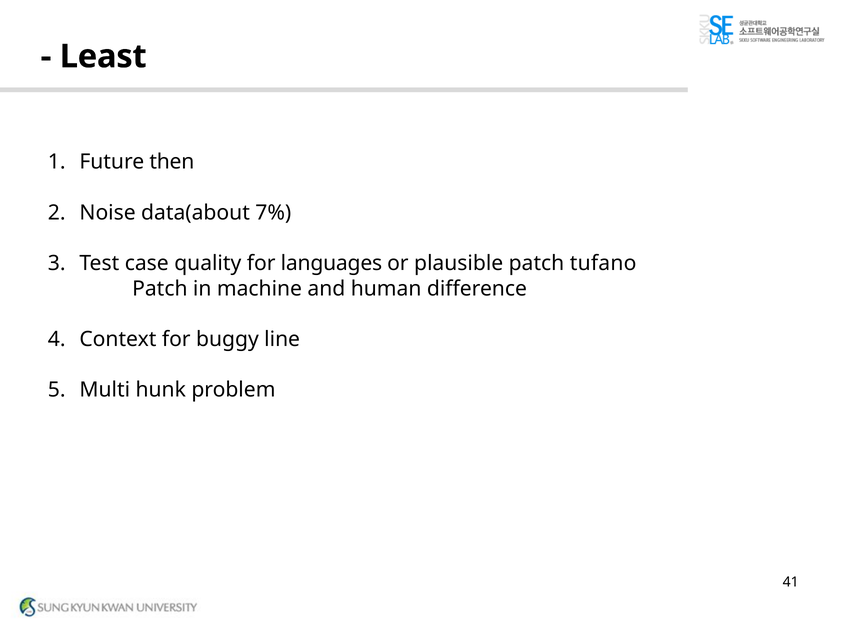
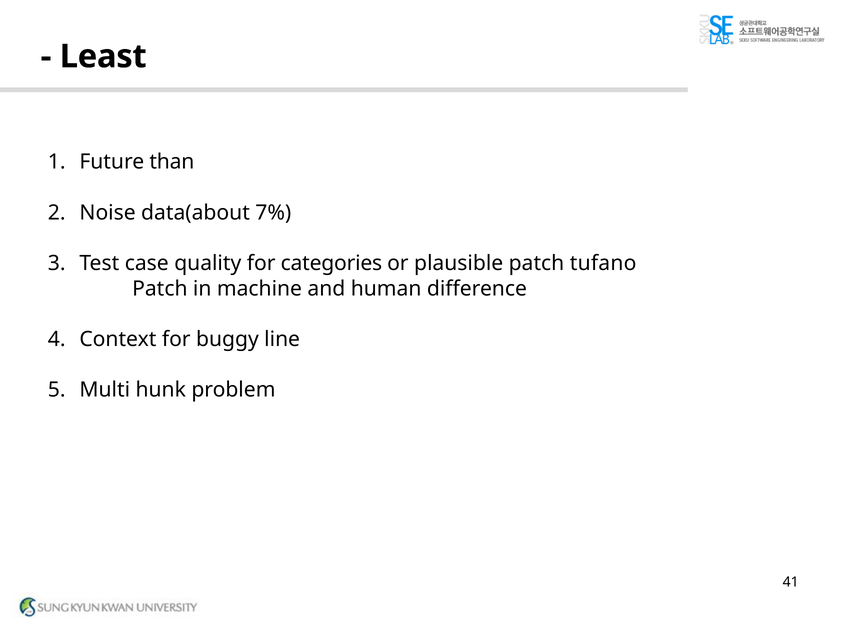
then: then -> than (172, 162)
languages: languages -> categories (331, 263)
